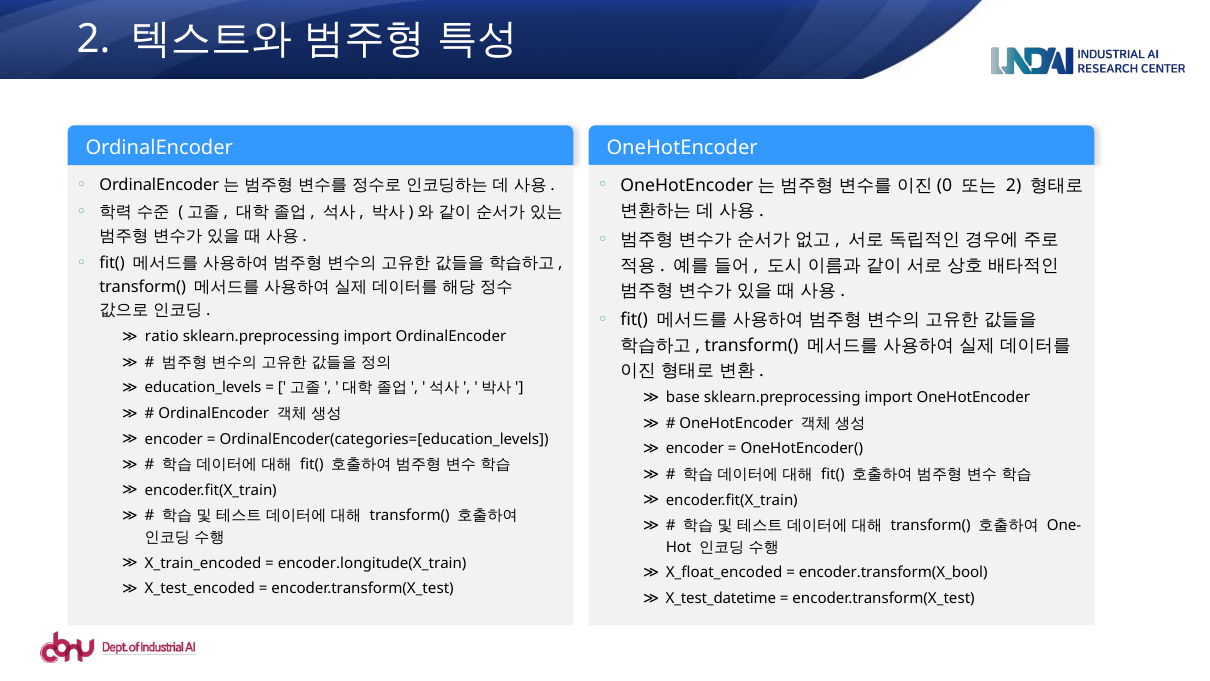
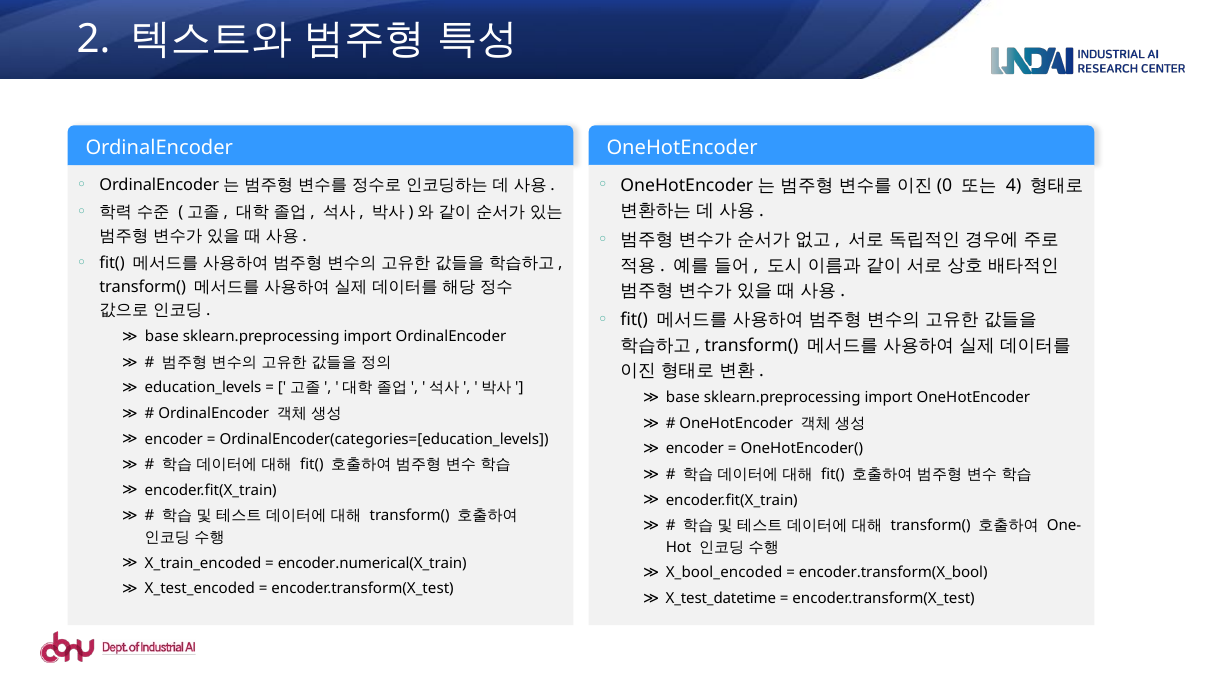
2: 2 -> 4 (1014, 185)
ratio: ratio -> base (162, 337)
encoder.longitude(X_train: encoder.longitude(X_train -> encoder.numerical(X_train (372, 563)
X_float_encoded: X_float_encoded -> X_bool_encoded (724, 573)
